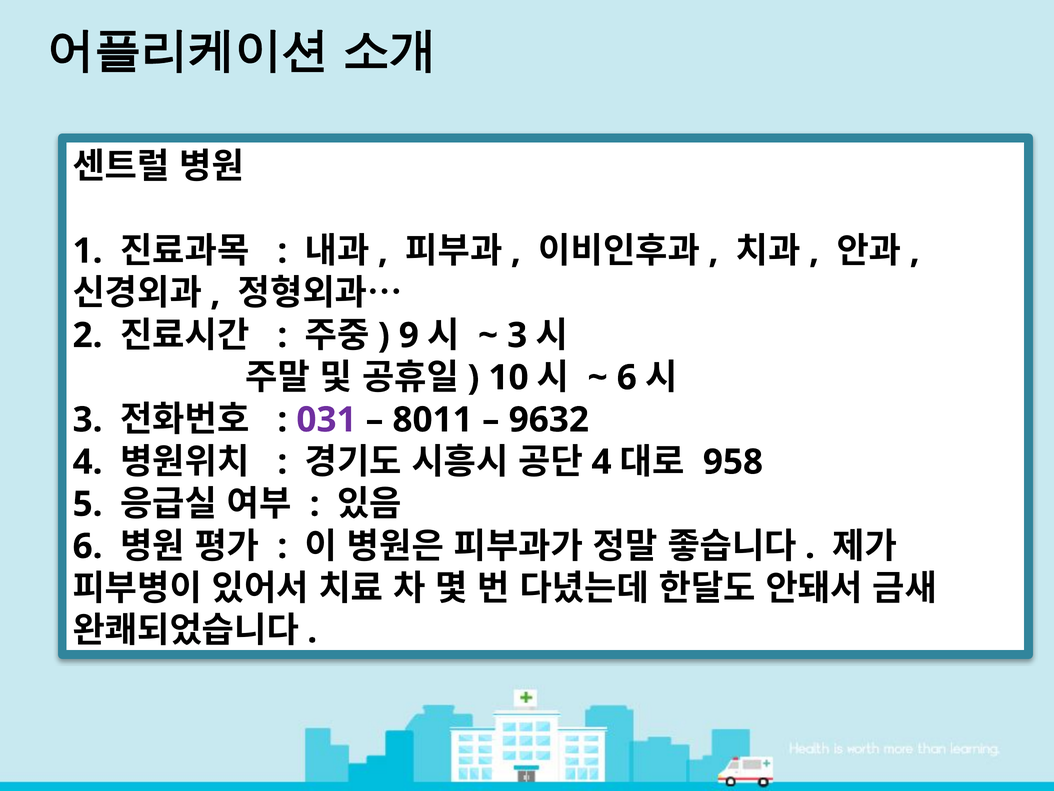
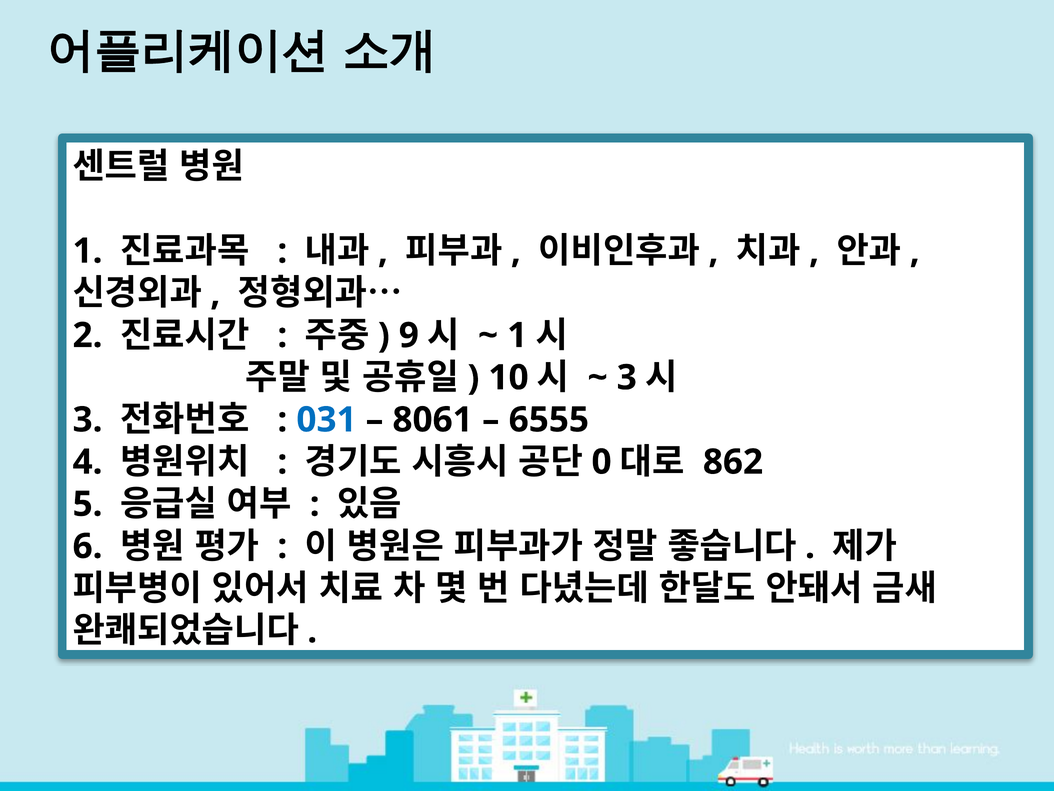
3: 3 -> 1 (517, 335)
6: 6 -> 3 (627, 377)
031 colour: purple -> blue (327, 420)
8011: 8011 -> 8061 (433, 420)
9632: 9632 -> 6555 (549, 420)
4: 4 -> 0 (602, 462)
958: 958 -> 862 (733, 462)
